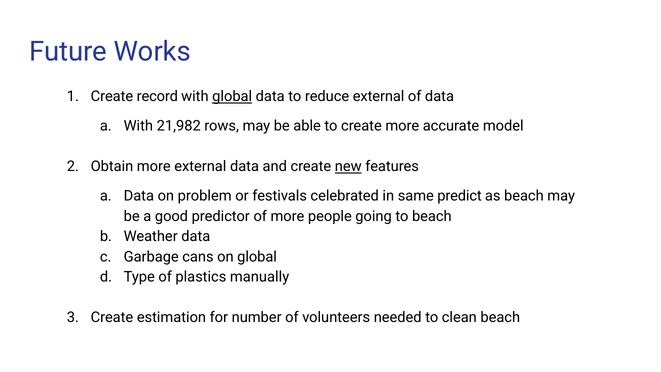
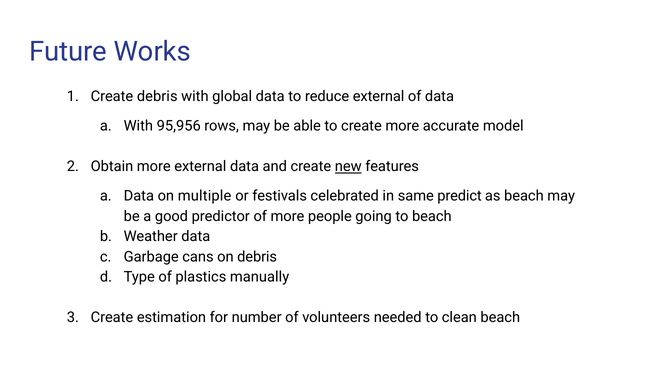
Create record: record -> debris (157, 96)
global underline: present -> none (232, 96)
21,982: 21,982 -> 95,956 (179, 126)
problem: problem -> multiple (205, 196)
on global: global -> debris (257, 257)
